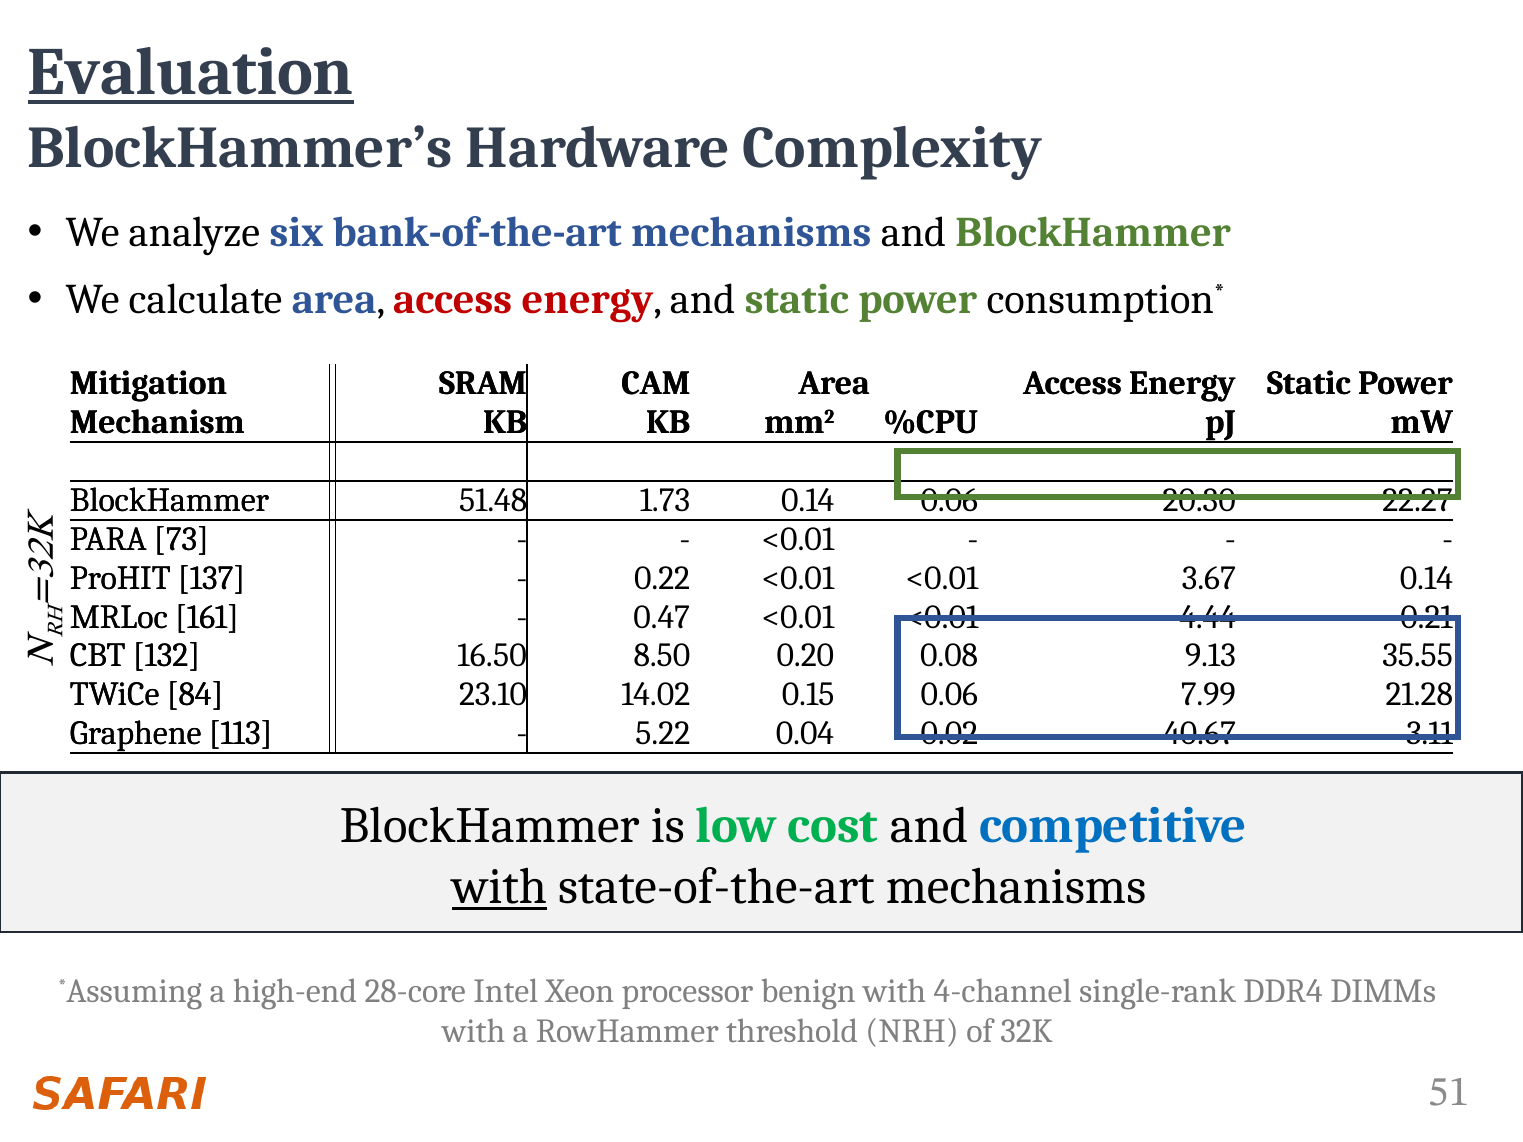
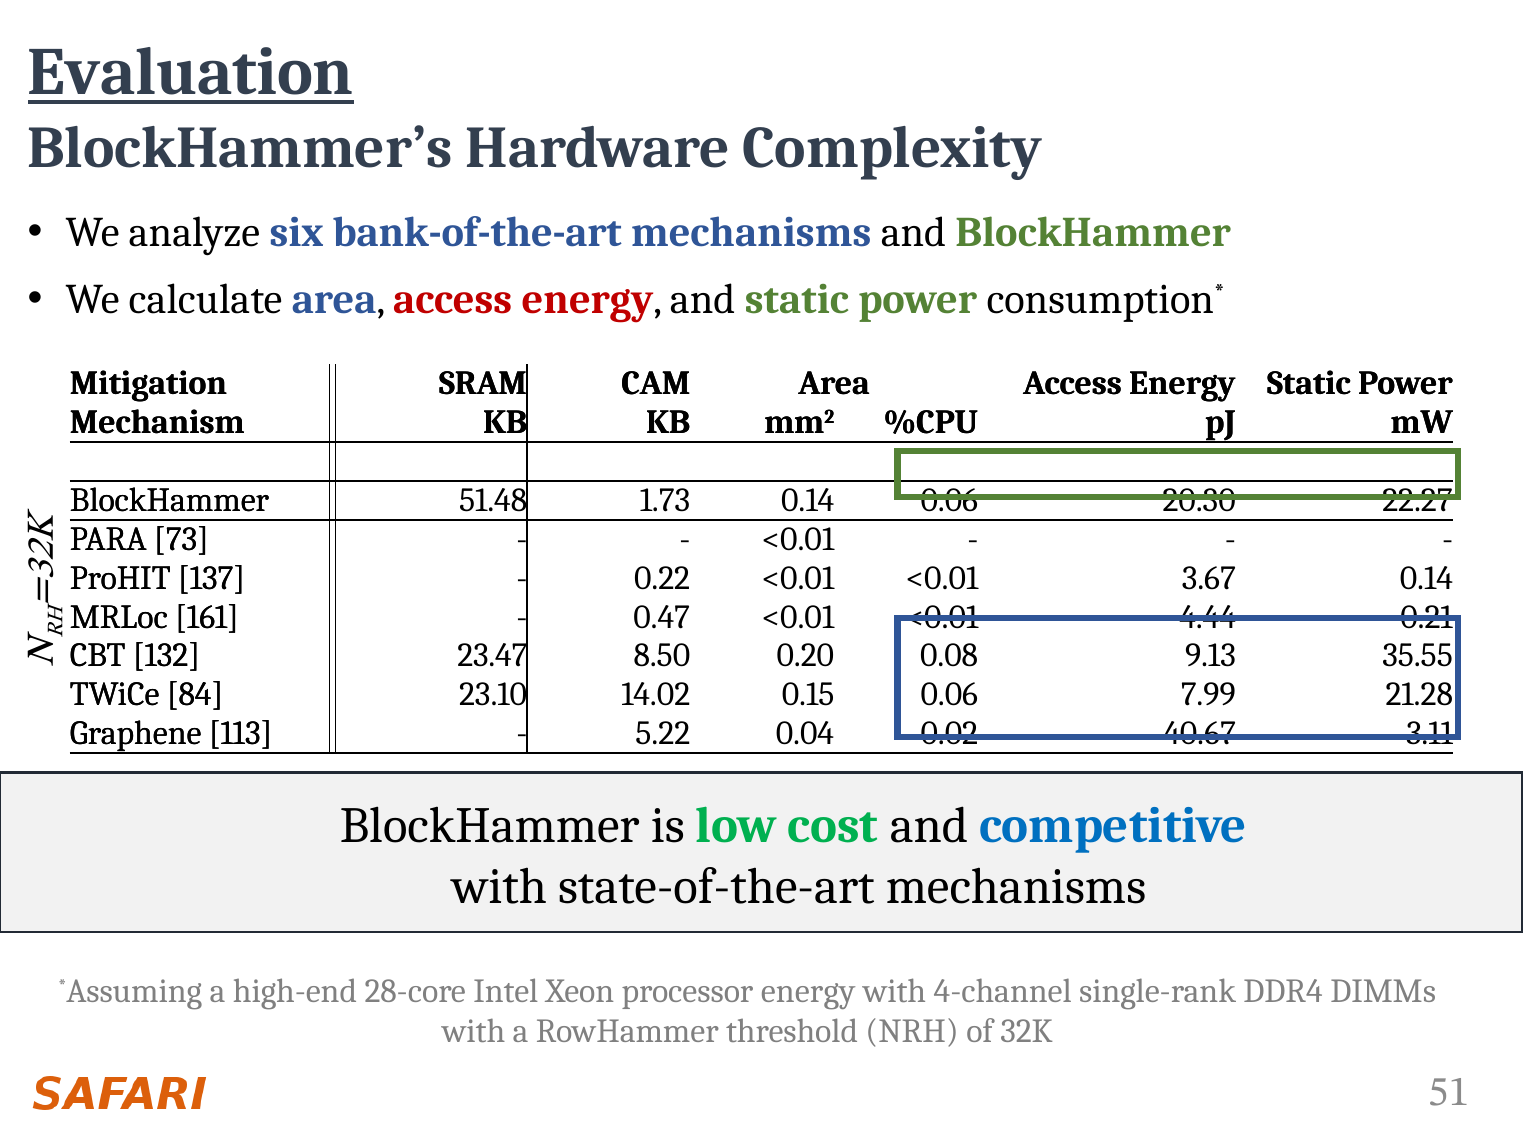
16.50: 16.50 -> 23.47 (492, 656)
with underline: present -> none (499, 887)
processor benign: benign -> energy (808, 991)
